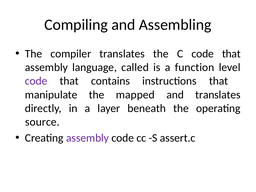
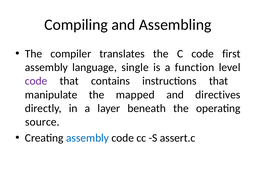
C code that: that -> first (231, 54)
called: called -> single (135, 67)
and translates: translates -> directives (218, 95)
assembly colour: purple -> blue (88, 138)
